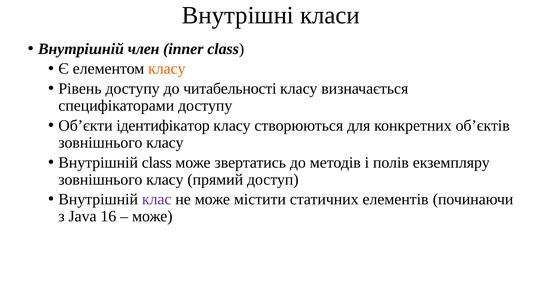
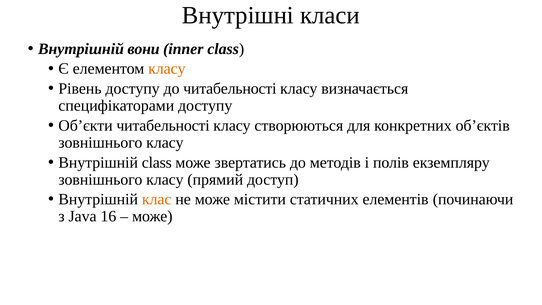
член: член -> вони (144, 49)
Об’єкти ідентифікатор: ідентифікатор -> читабельності (163, 125)
клас colour: purple -> orange (157, 199)
